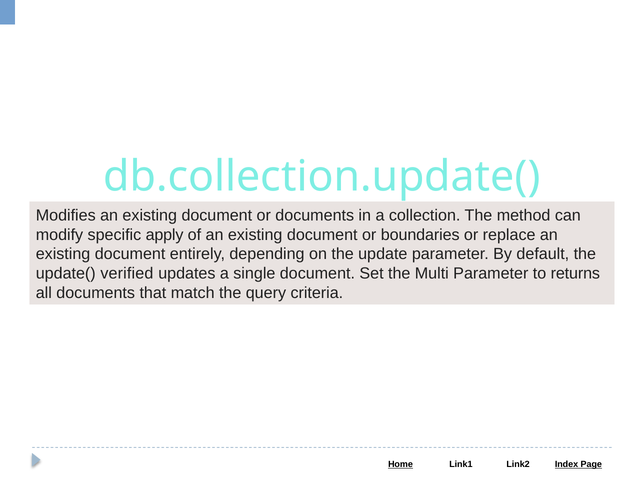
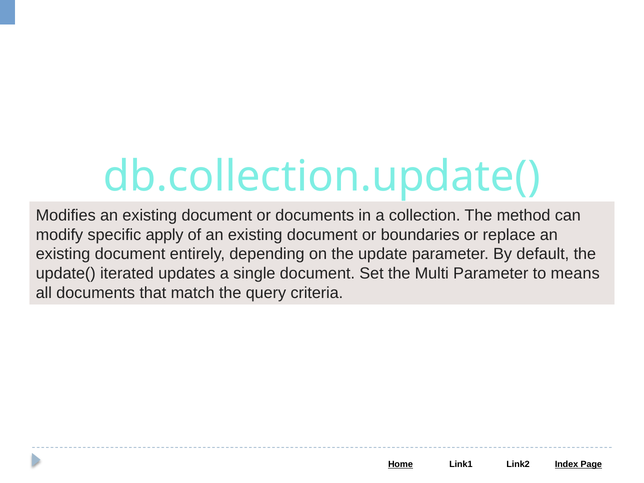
verified: verified -> iterated (127, 273)
returns: returns -> means (575, 273)
